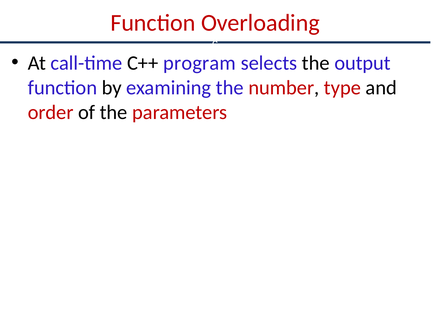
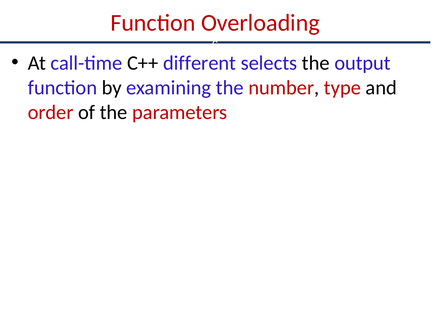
program: program -> different (200, 63)
